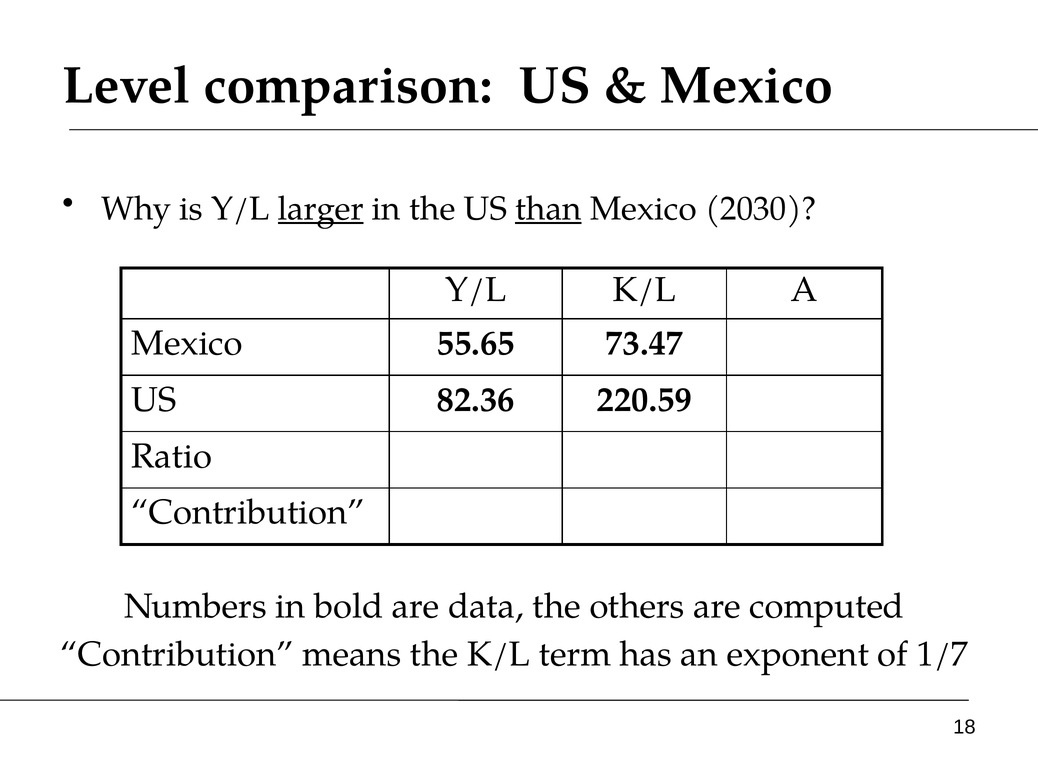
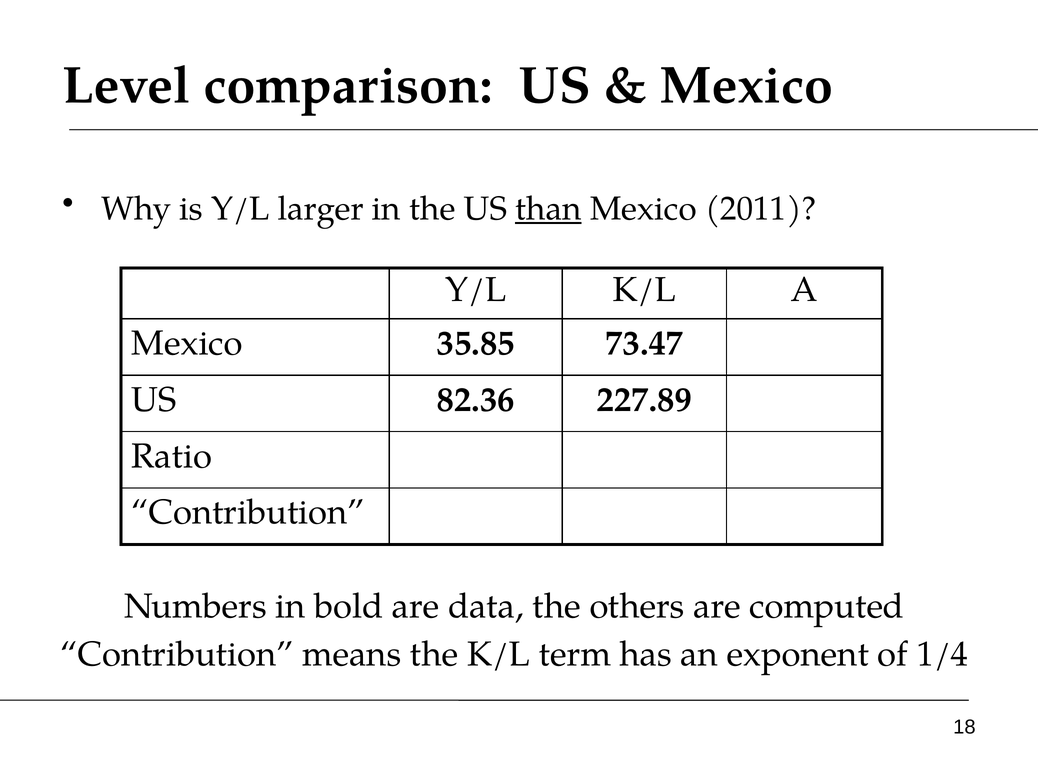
larger underline: present -> none (321, 209)
2030: 2030 -> 2011 (761, 209)
55.65: 55.65 -> 35.85 (476, 344)
220.59: 220.59 -> 227.89 (644, 400)
1/7: 1/7 -> 1/4 (943, 655)
